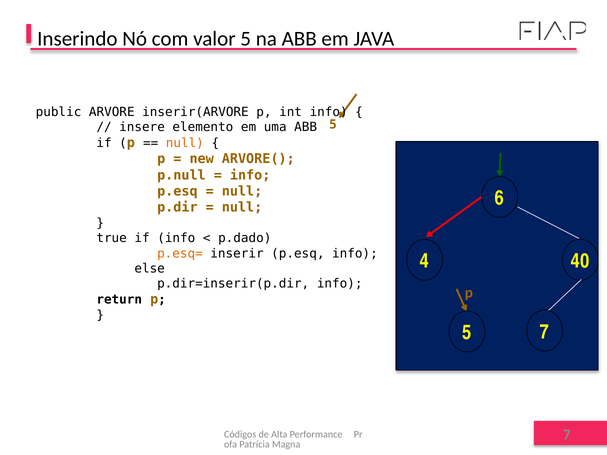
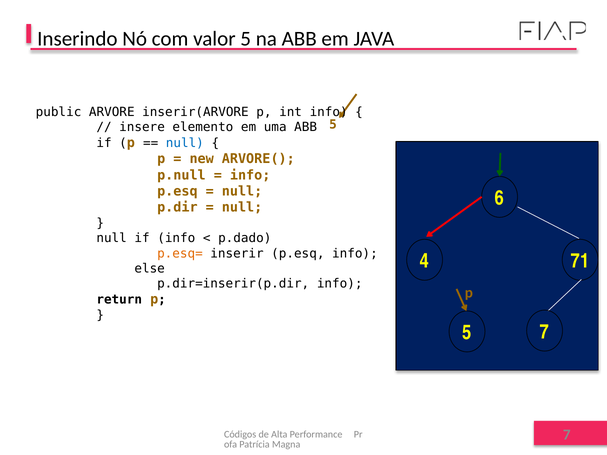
null colour: orange -> blue (185, 143)
true: true -> null (112, 238)
40: 40 -> 71 (580, 261)
